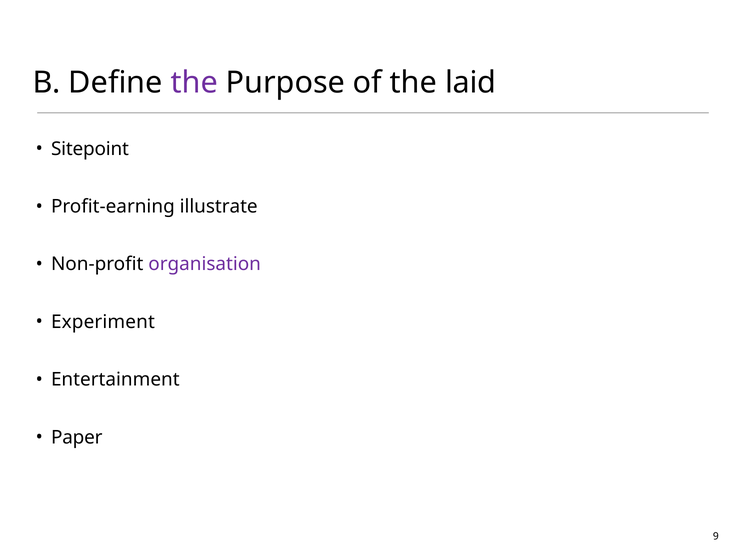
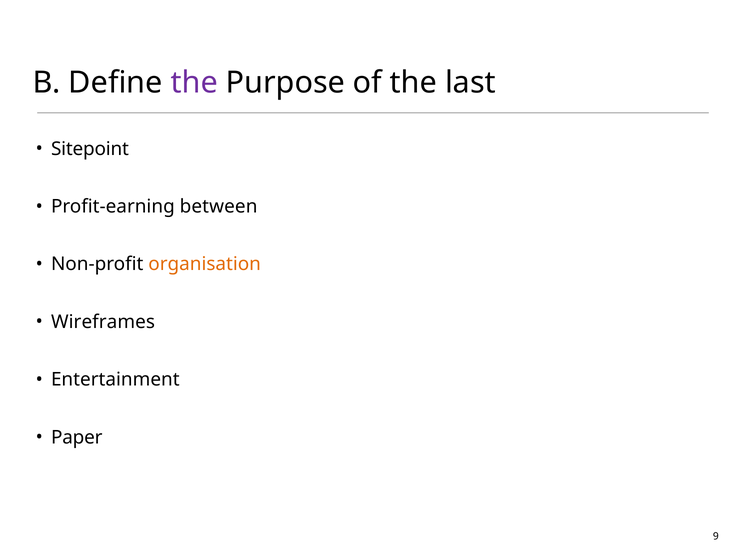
laid: laid -> last (470, 83)
illustrate: illustrate -> between (219, 207)
organisation colour: purple -> orange (205, 264)
Experiment: Experiment -> Wireframes (103, 322)
